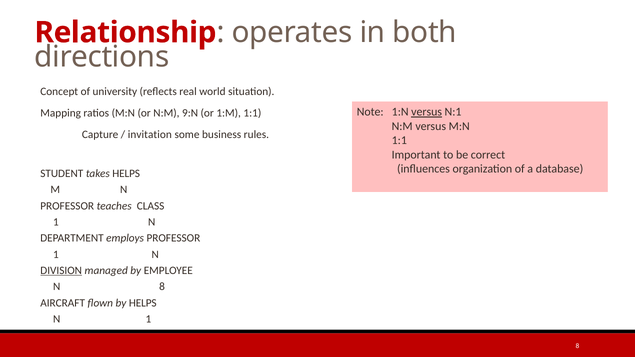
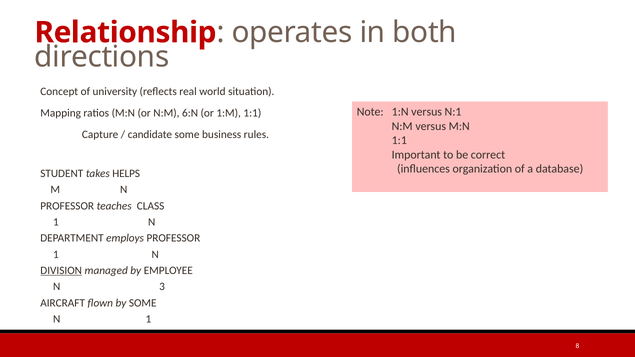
versus underline: present -> none (427, 112)
9:N: 9:N -> 6:N (190, 113)
invitation: invitation -> candidate (150, 134)
N 8: 8 -> 3 (162, 287)
by HELPS: HELPS -> SOME (143, 303)
